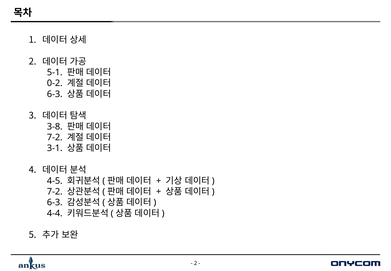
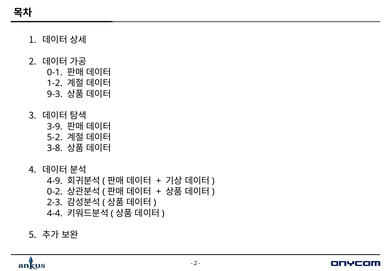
5-1: 5-1 -> 0-1 (55, 72)
0-2: 0-2 -> 1-2 (55, 83)
6-3: 6-3 -> 9-3 (55, 94)
3-8: 3-8 -> 3-9 (55, 126)
7-2: 7-2 -> 5-2 (55, 137)
3-1: 3-1 -> 3-8 (55, 148)
4-5: 4-5 -> 4-9 (55, 181)
7-2: 7-2 -> 0-2 (55, 191)
6-3: 6-3 -> 2-3 (55, 202)
